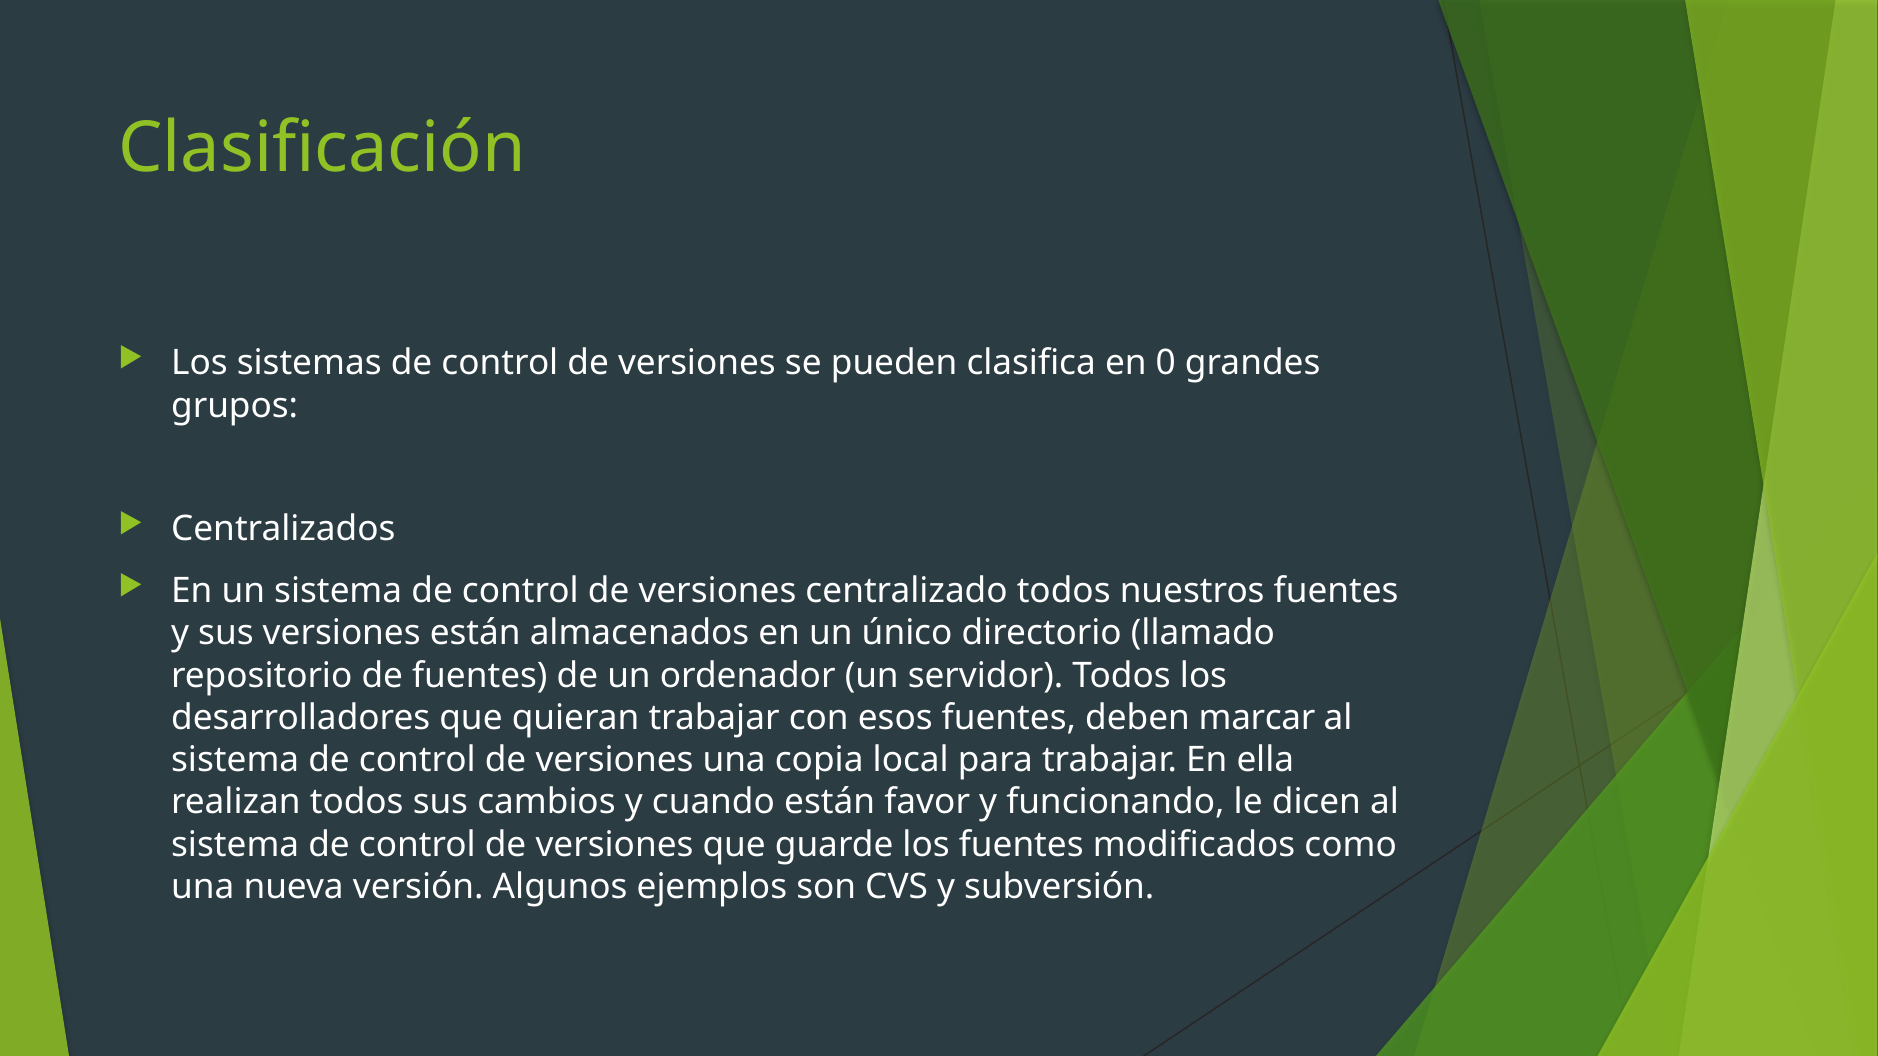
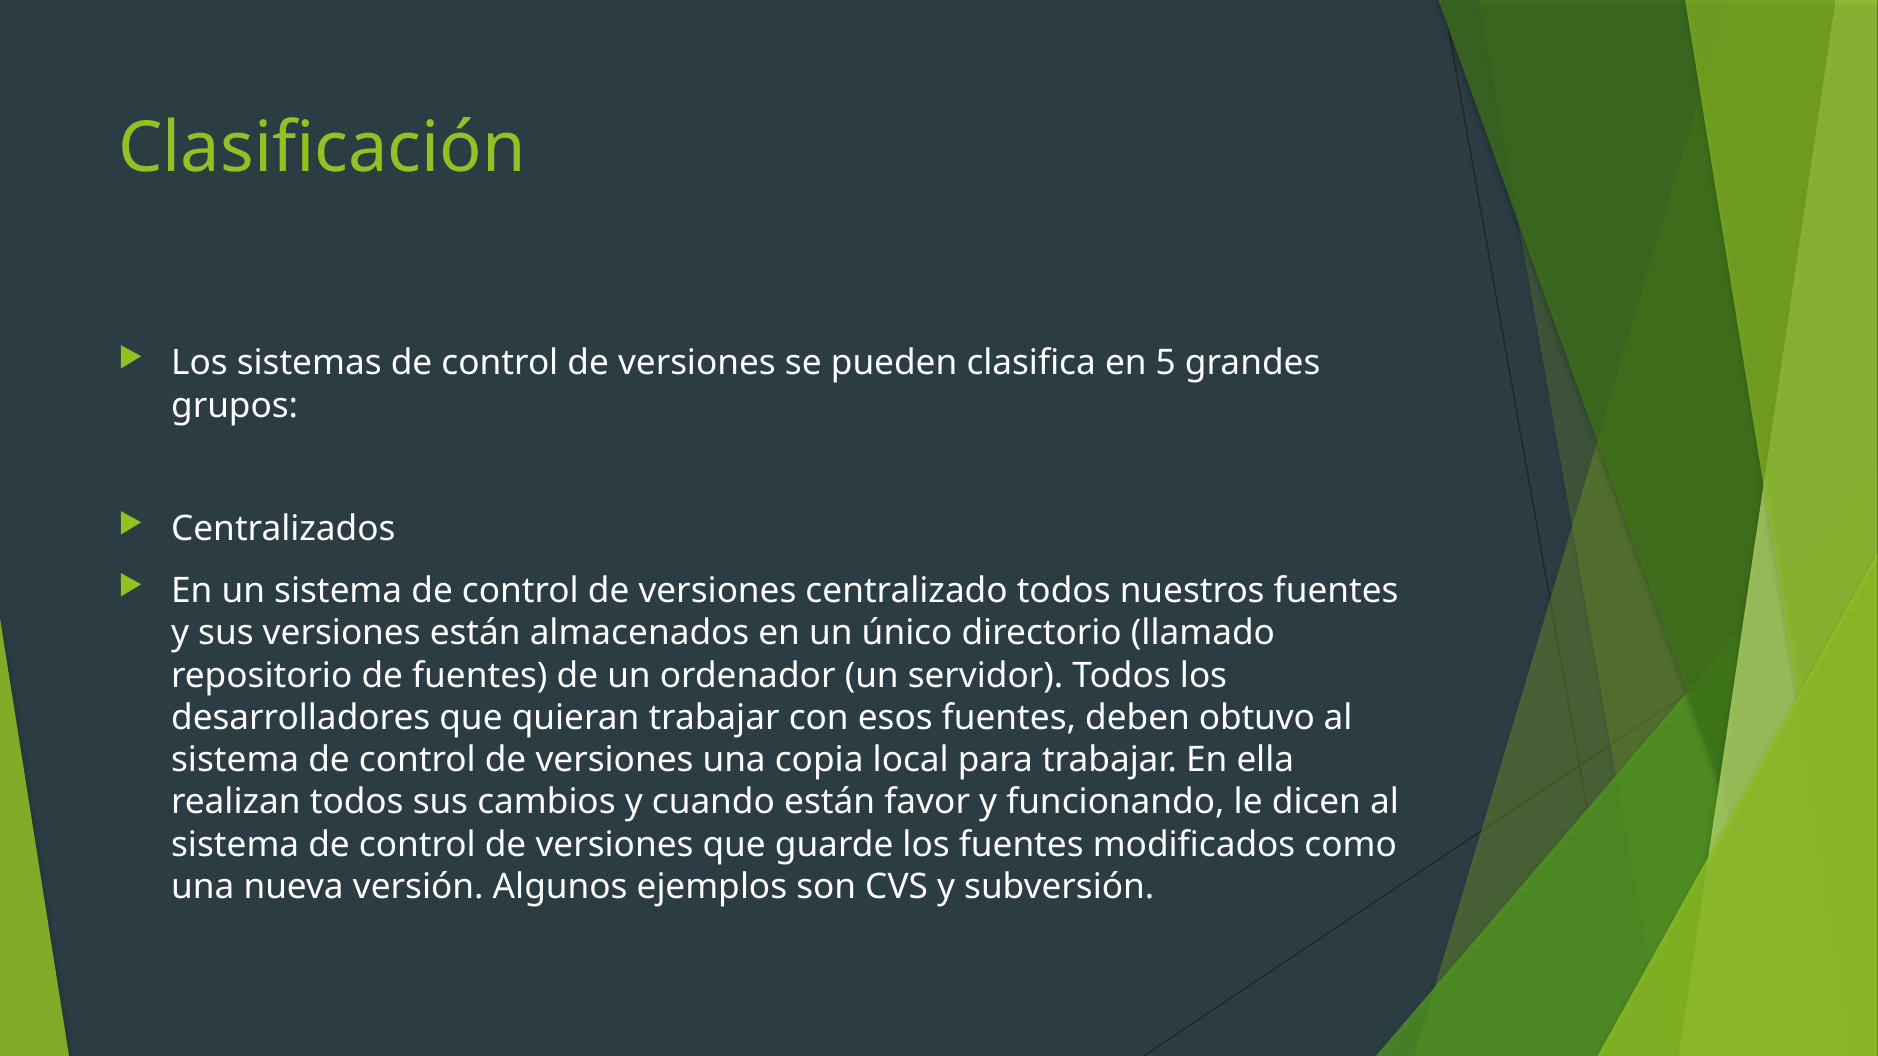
0: 0 -> 5 (1166, 363)
marcar: marcar -> obtuvo (1257, 718)
